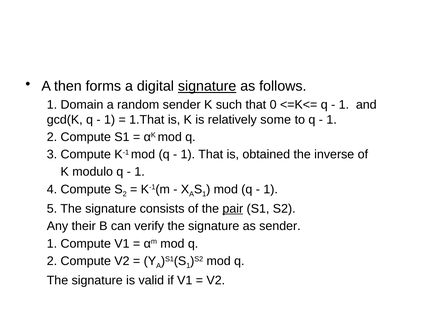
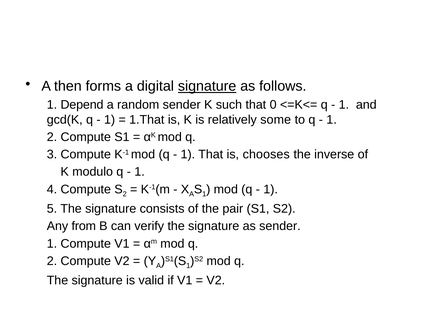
Domain: Domain -> Depend (82, 104)
obtained: obtained -> chooses (266, 154)
pair underline: present -> none (233, 208)
their: their -> from (84, 226)
